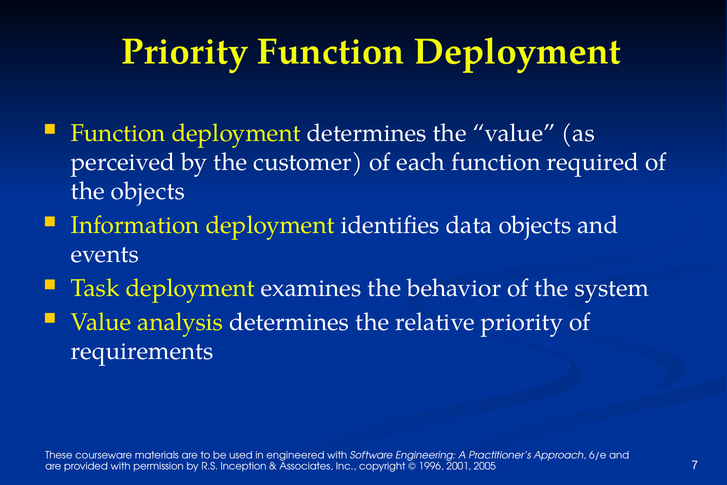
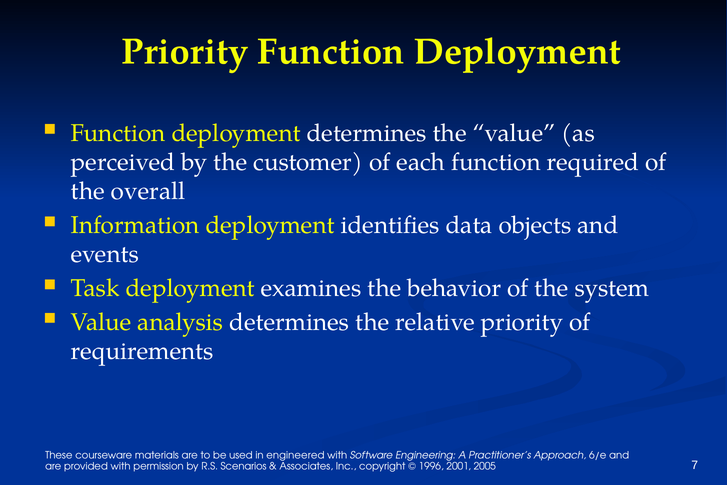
the objects: objects -> overall (148, 191)
Inception: Inception -> Scenarios (244, 466)
